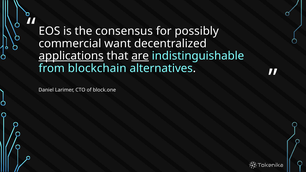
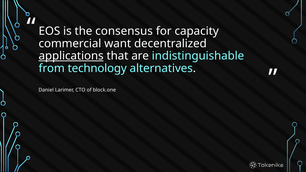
possibly: possibly -> capacity (197, 31)
are underline: present -> none (140, 56)
blockchain: blockchain -> technology (97, 68)
